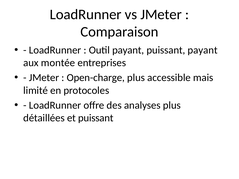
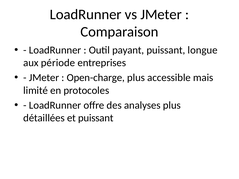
puissant payant: payant -> longue (203, 50)
montée: montée -> période (58, 63)
